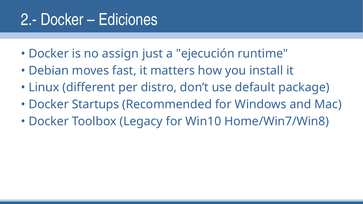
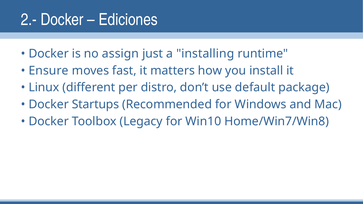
ejecución: ejecución -> installing (205, 54)
Debian: Debian -> Ensure (49, 71)
